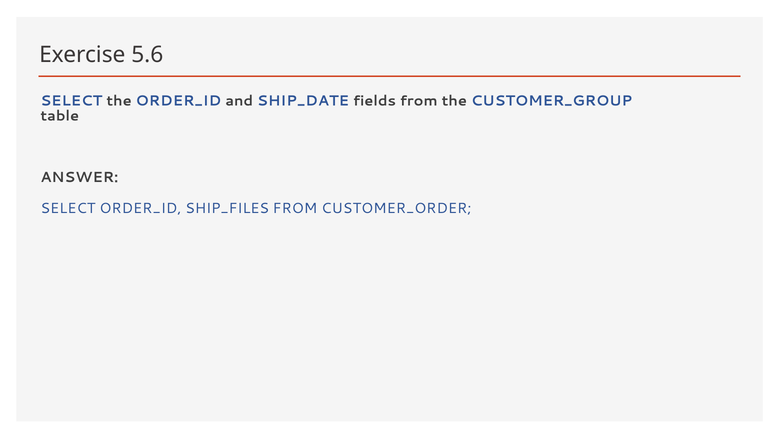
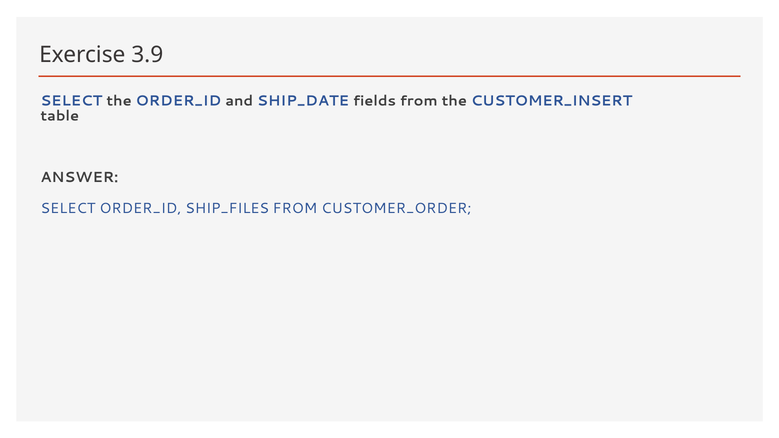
5.6: 5.6 -> 3.9 (147, 55)
CUSTOMER_GROUP: CUSTOMER_GROUP -> CUSTOMER_INSERT (552, 101)
